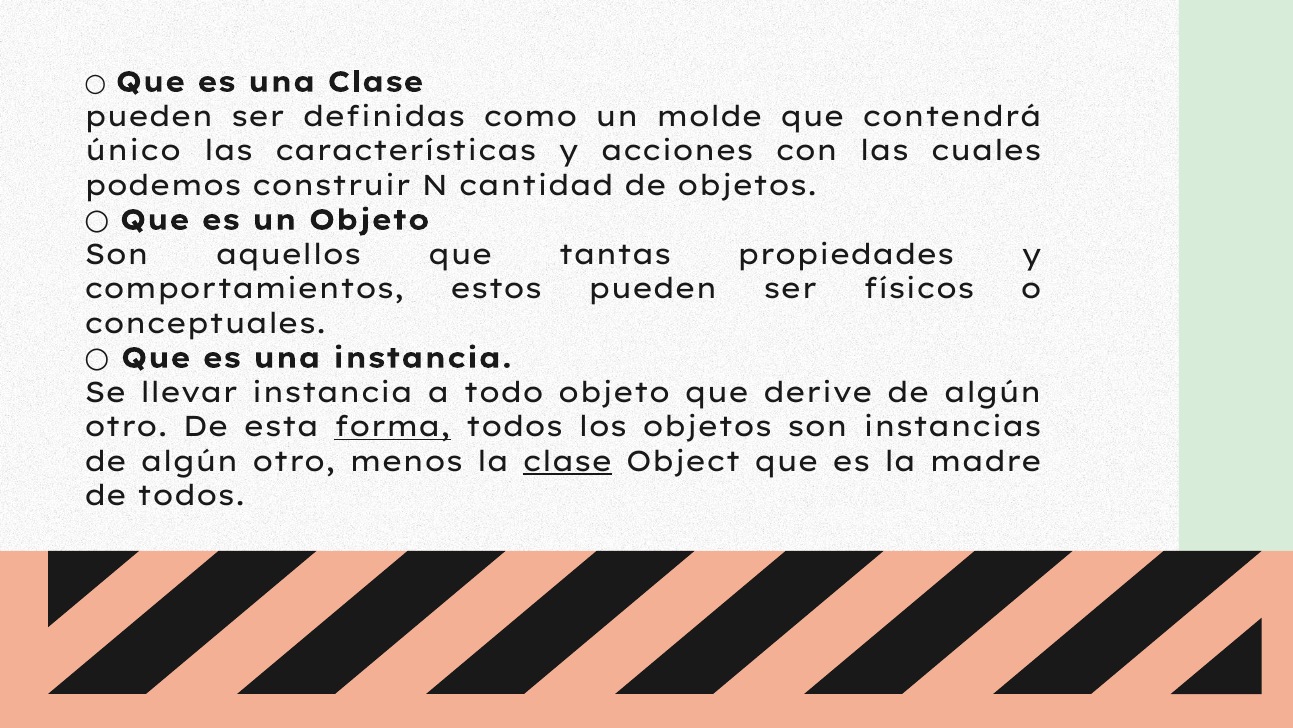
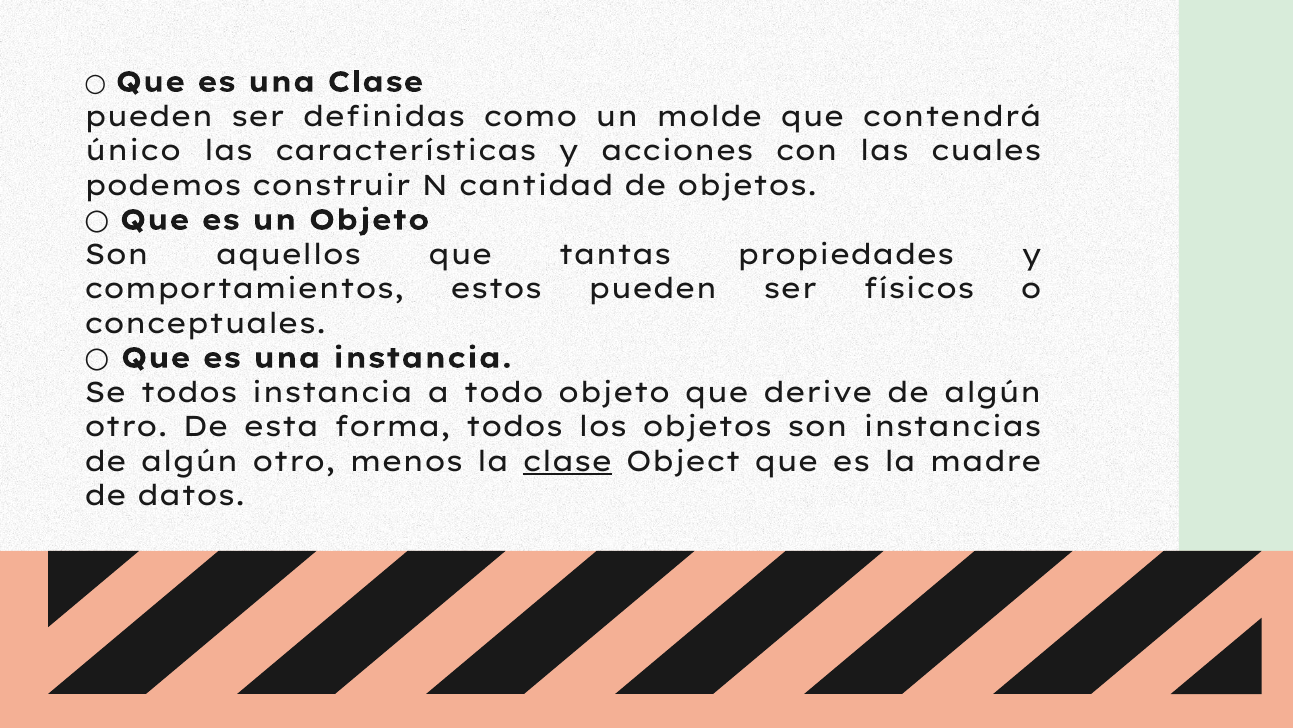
Se llevar: llevar -> todos (189, 392)
forma underline: present -> none (393, 427)
de todos: todos -> datos (191, 496)
